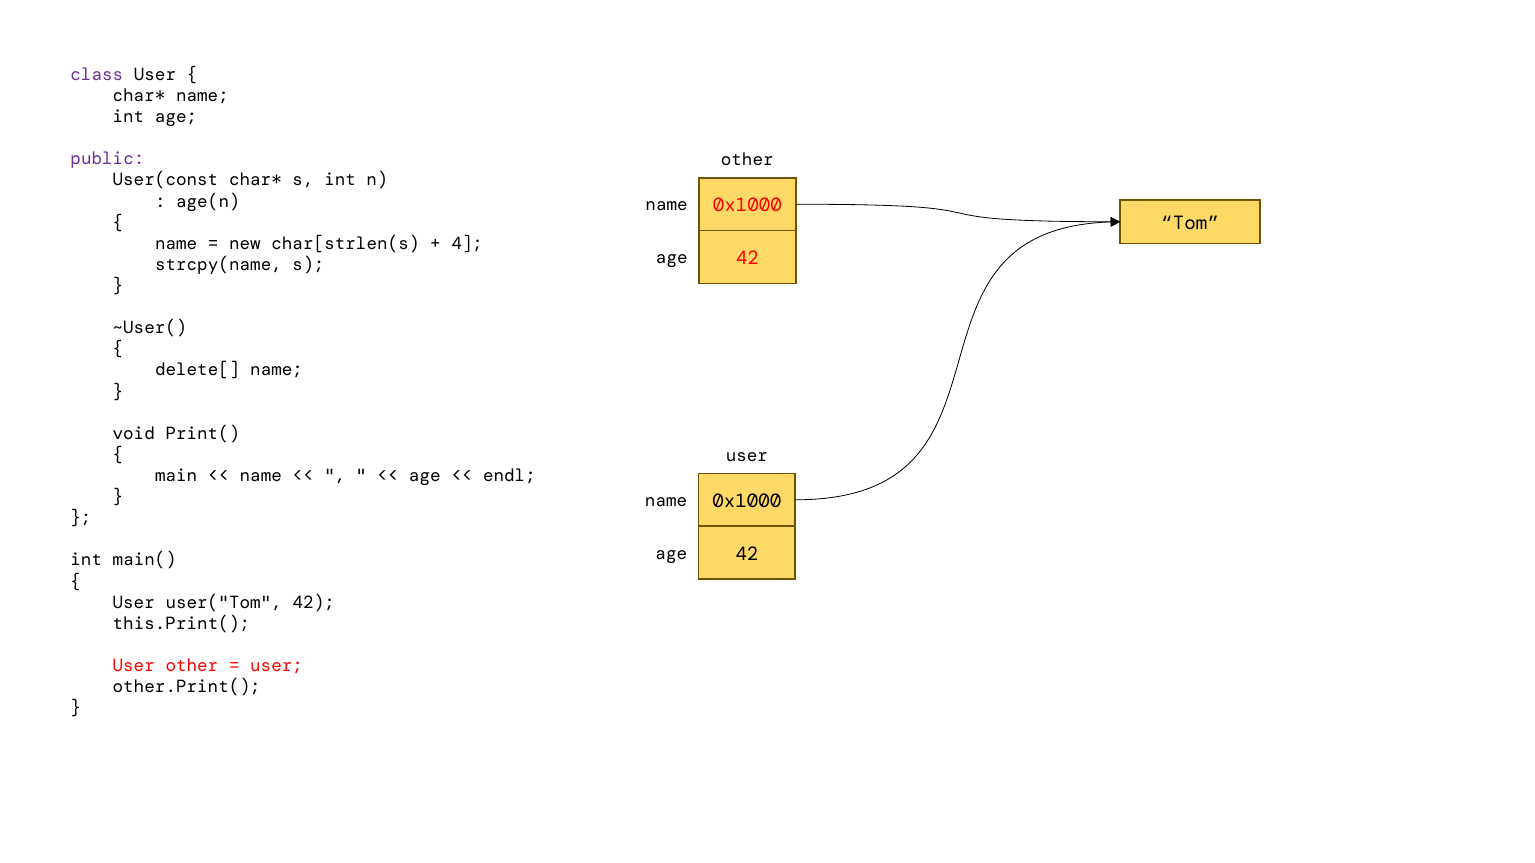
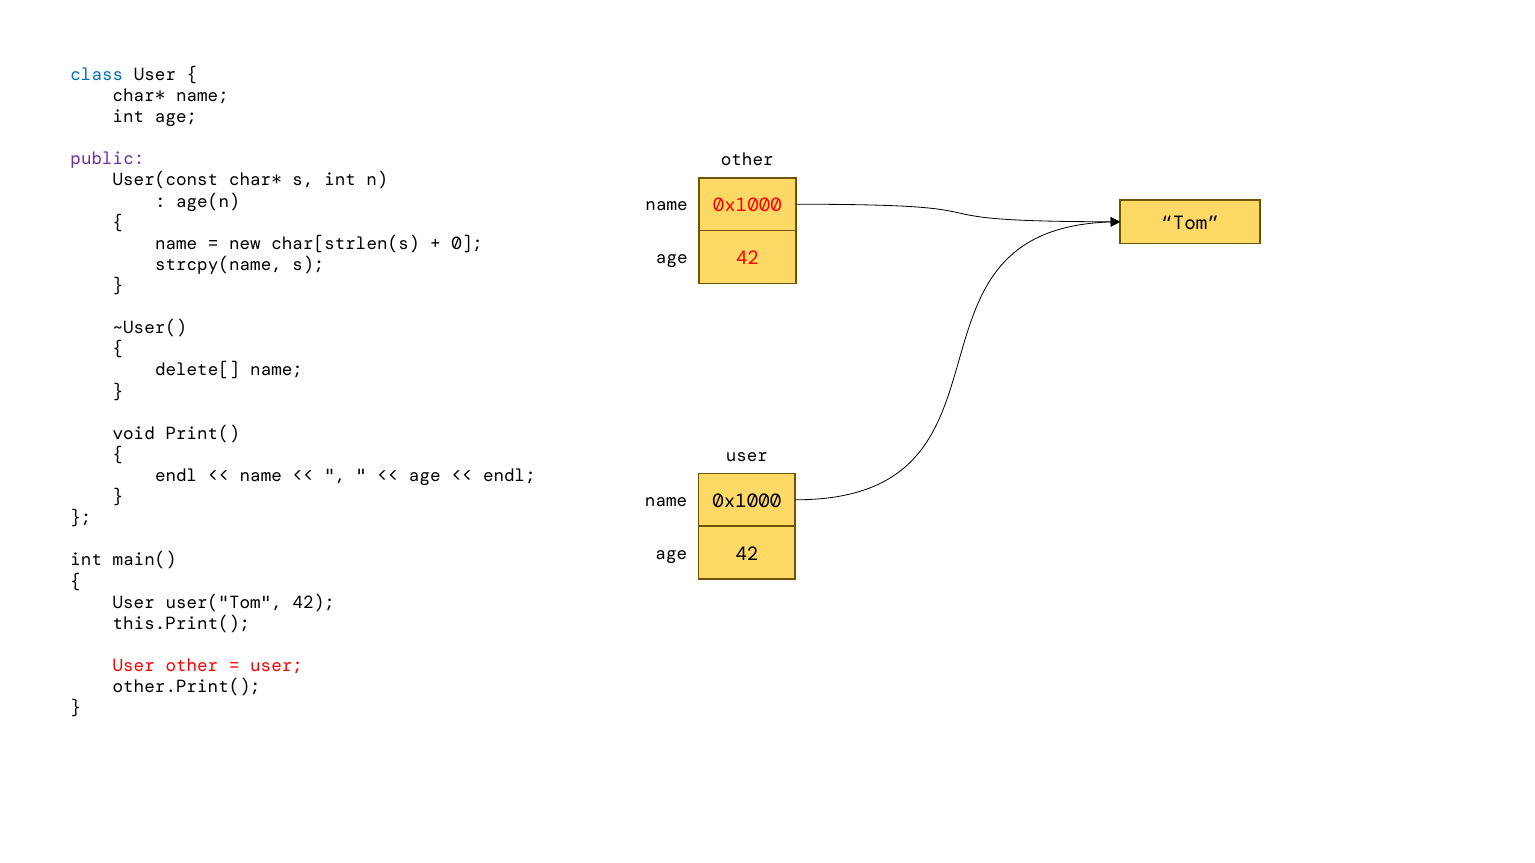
class colour: purple -> blue (97, 75)
4: 4 -> 0 (467, 244)
main: main -> endl (176, 476)
